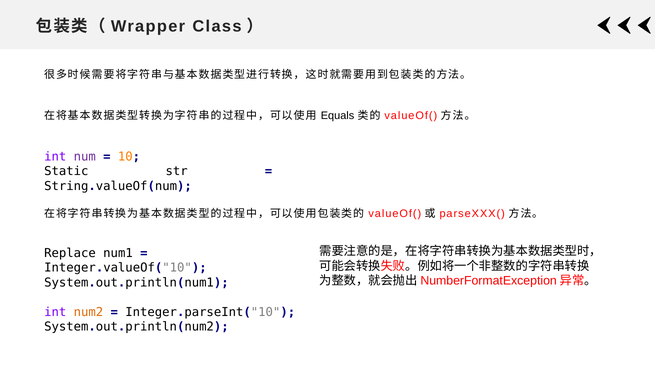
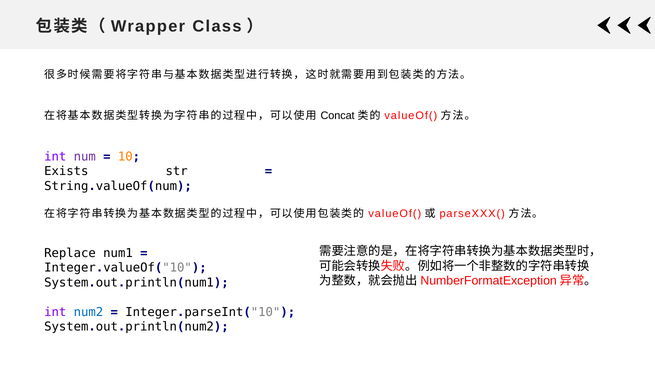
Equals: Equals -> Concat (338, 116)
Static: Static -> Exists (66, 172)
num2 colour: orange -> blue (88, 312)
